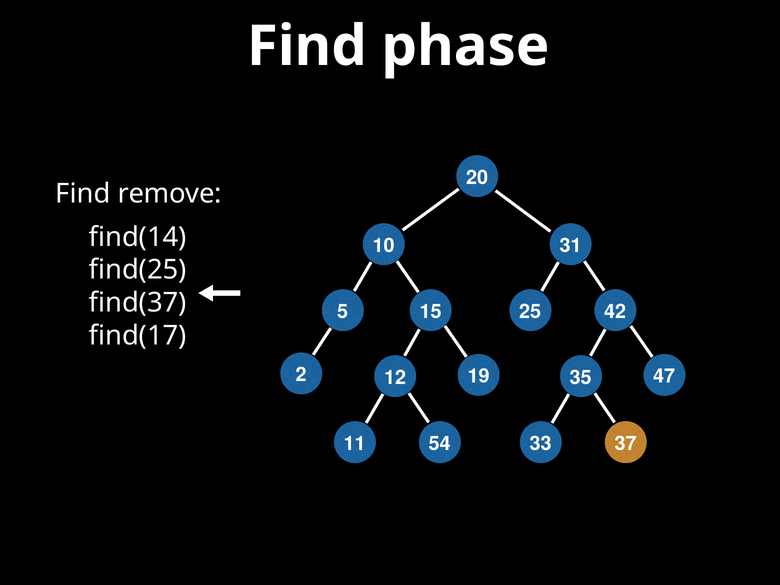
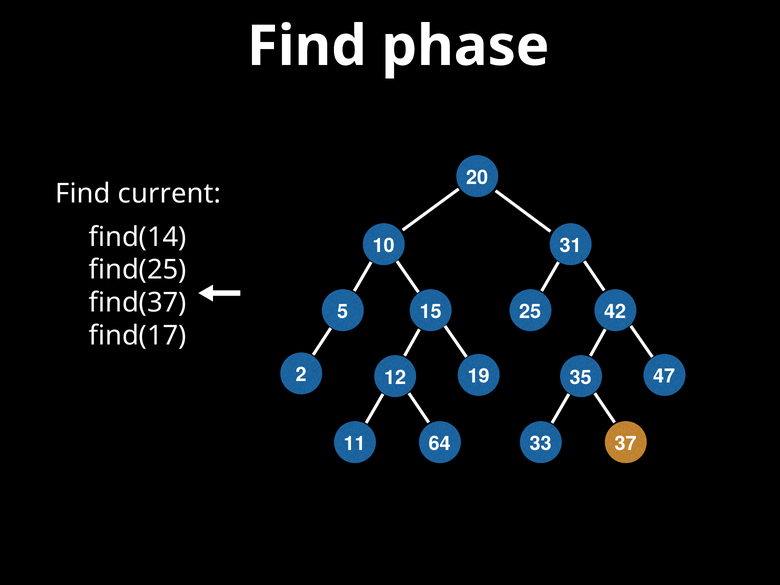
remove: remove -> current (169, 194)
54: 54 -> 64 (440, 444)
